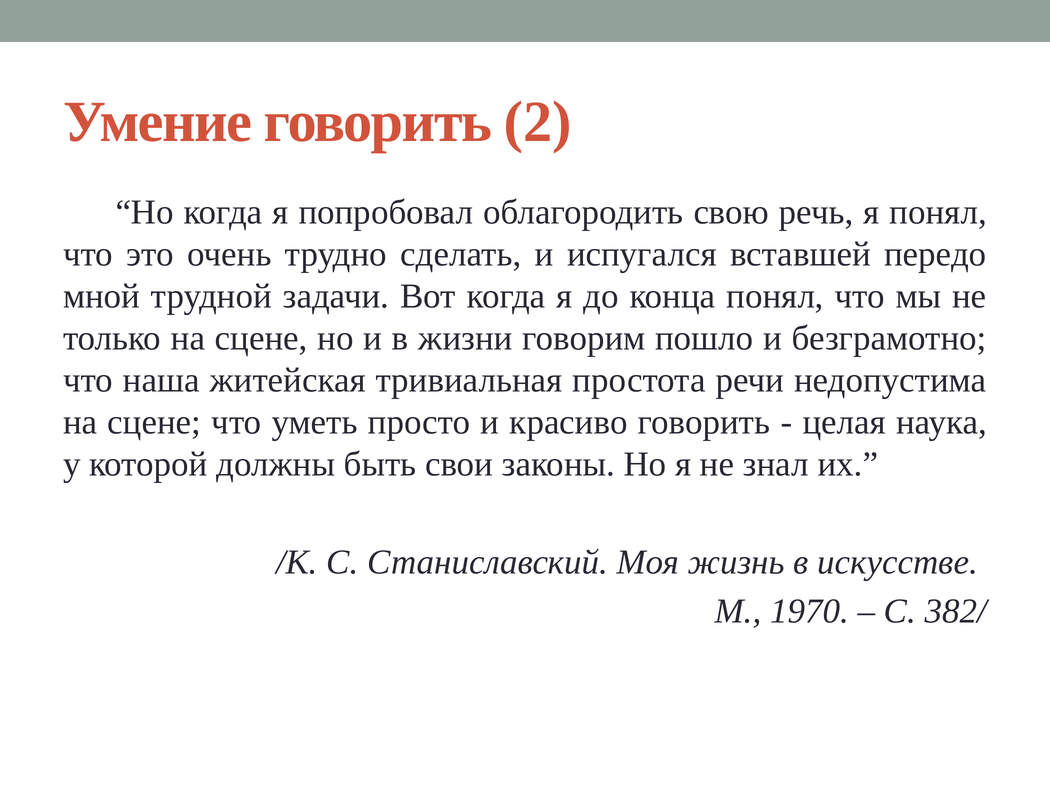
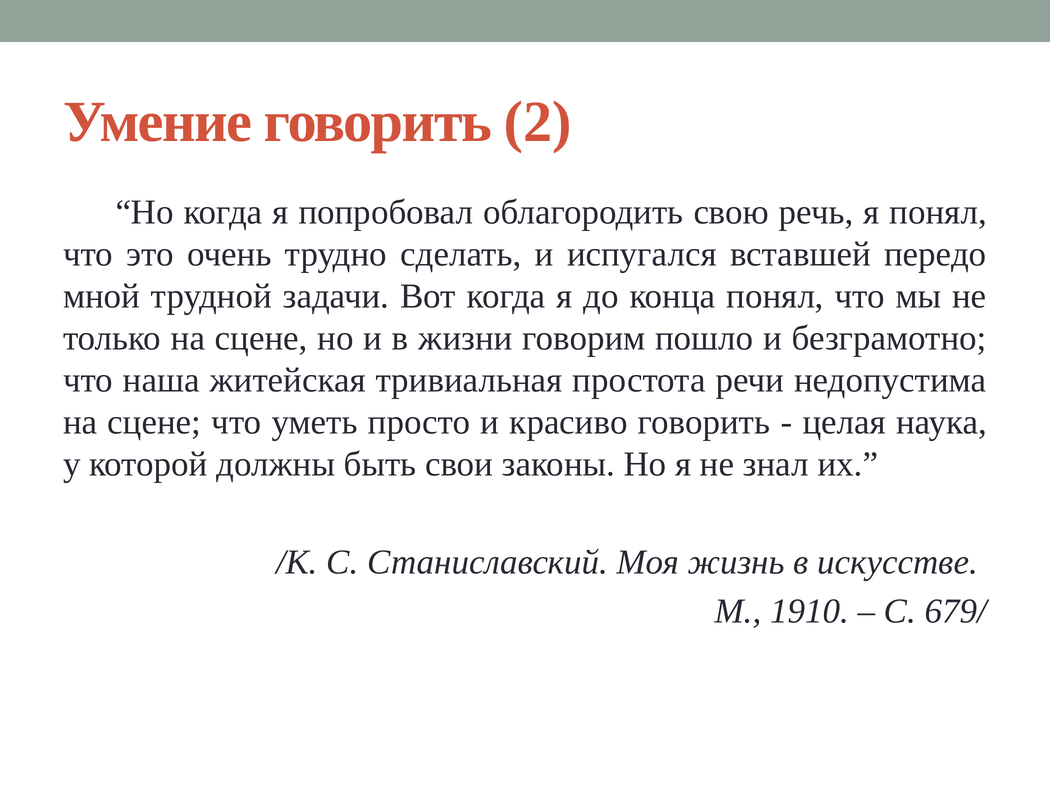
1970: 1970 -> 1910 (810, 611)
382/: 382/ -> 679/ (956, 611)
